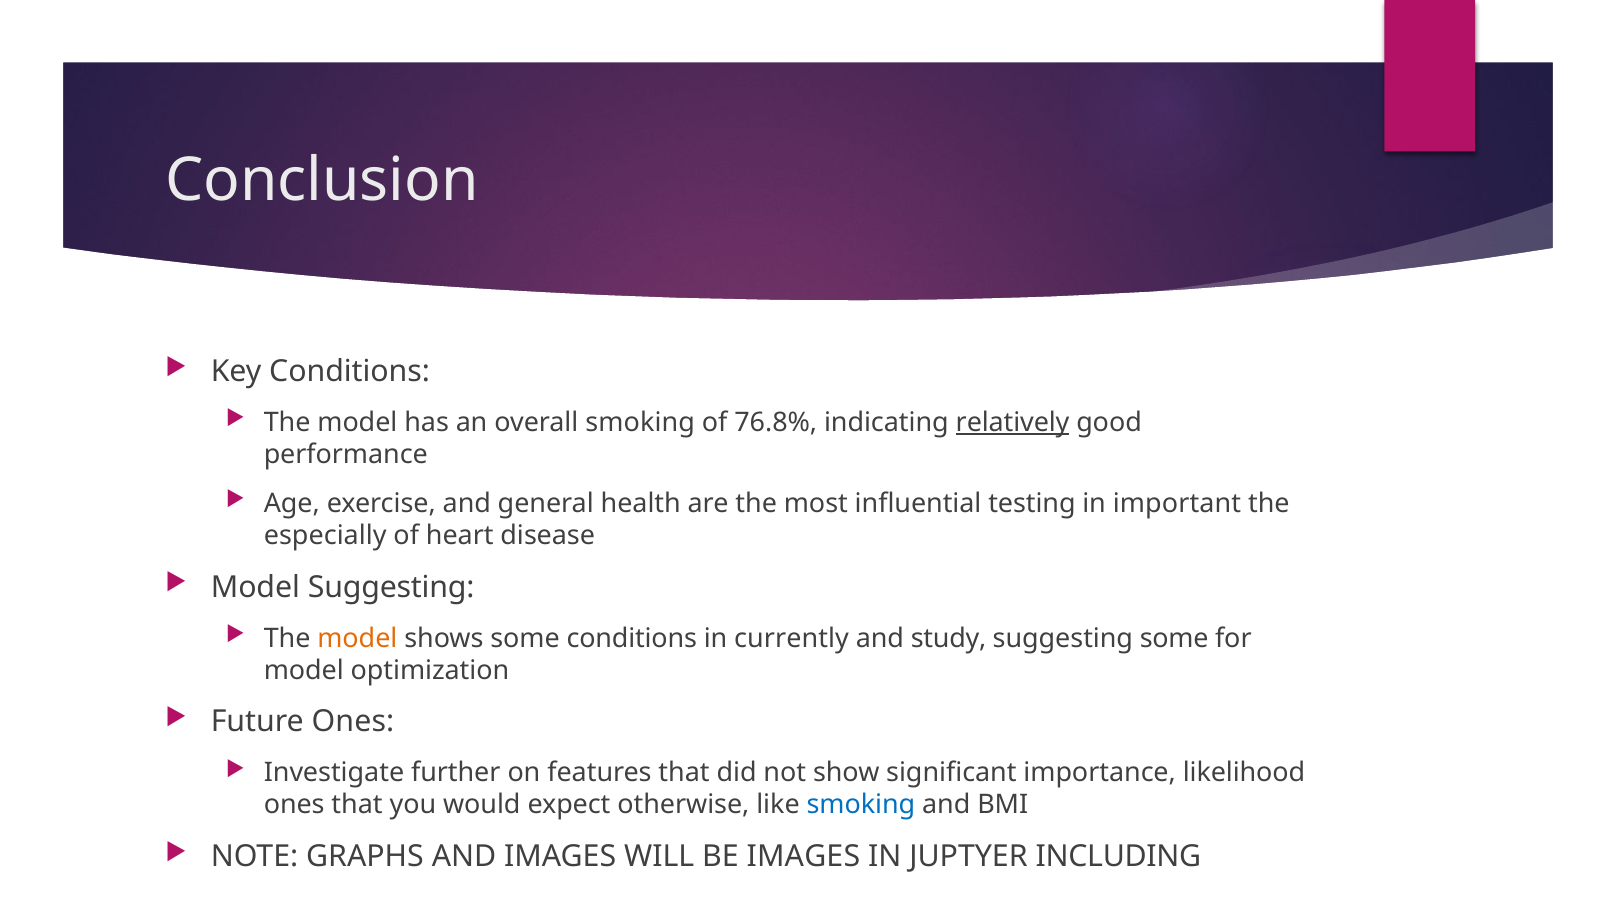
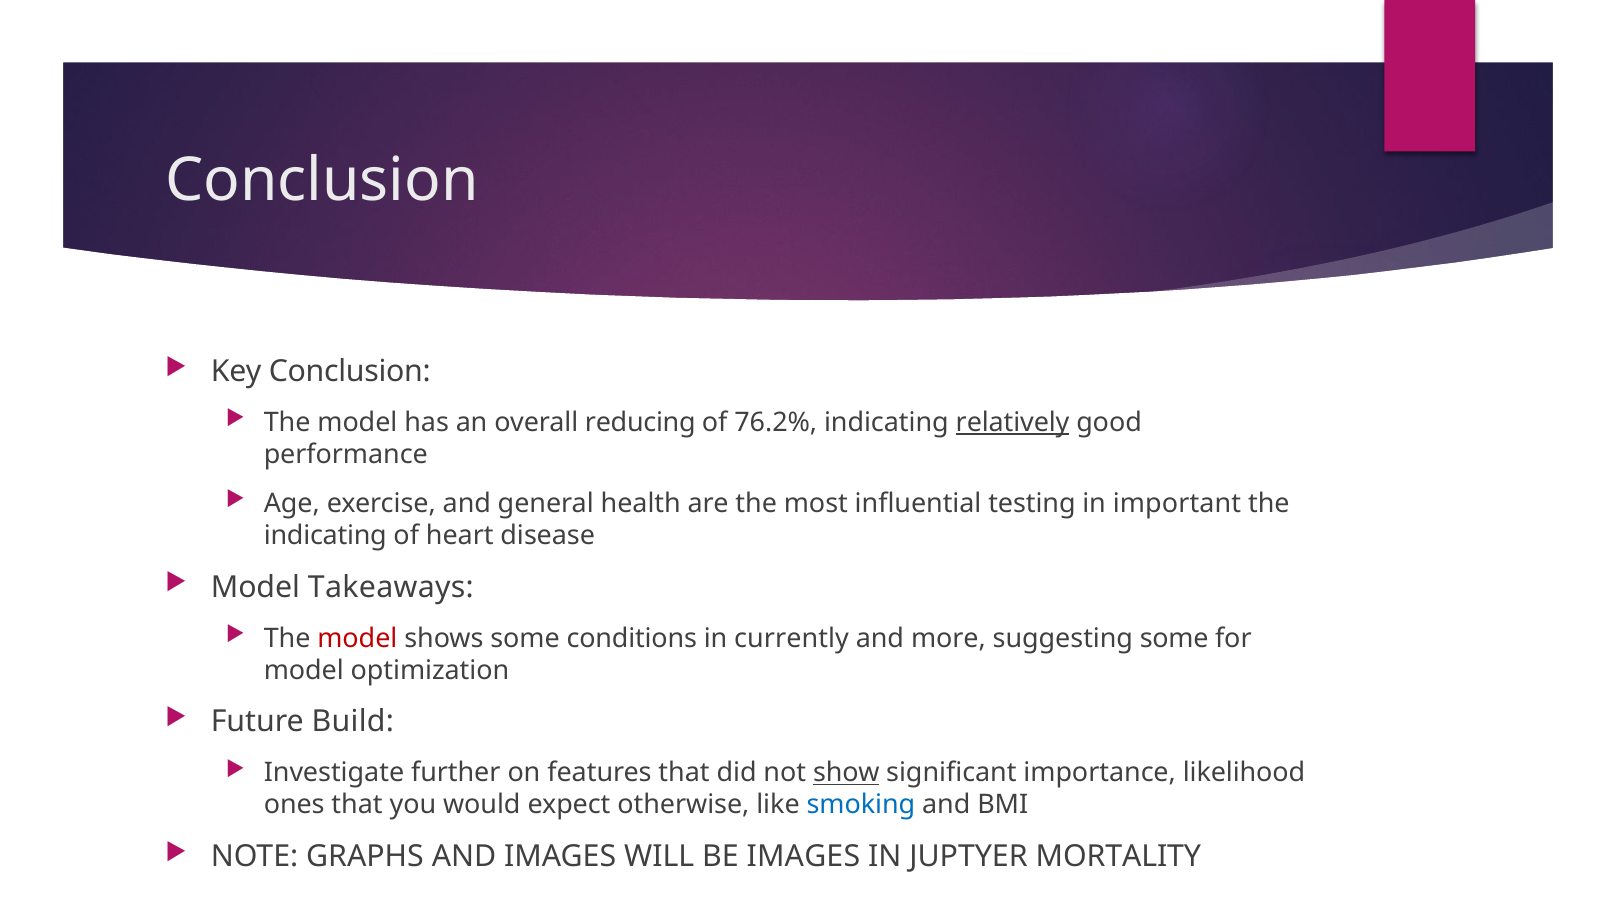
Key Conditions: Conditions -> Conclusion (350, 372)
overall smoking: smoking -> reducing (640, 423)
76.8%: 76.8% -> 76.2% (776, 423)
especially: especially -> indicating (325, 536)
Model Suggesting: Suggesting -> Takeaways (391, 588)
model colour: orange -> red (357, 639)
study: study -> more (948, 639)
Future Ones: Ones -> Build (353, 722)
show underline: none -> present (846, 773)
INCLUDING: INCLUDING -> MORTALITY (1118, 857)
